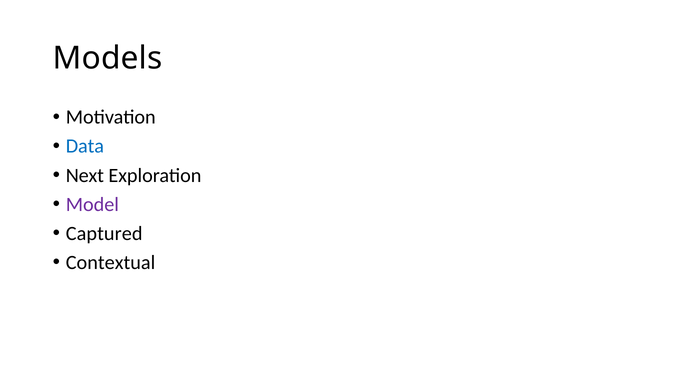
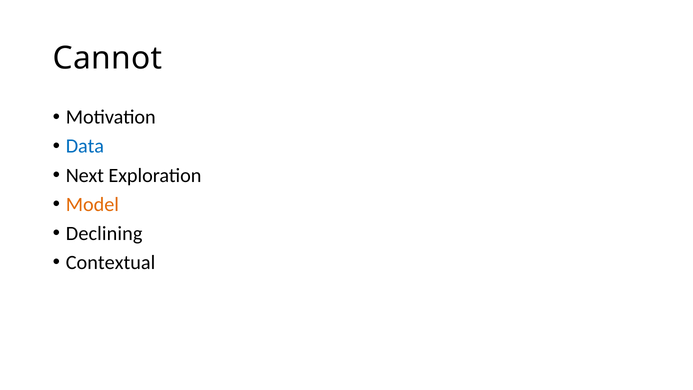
Models: Models -> Cannot (108, 58)
Model colour: purple -> orange (92, 204)
Captured: Captured -> Declining (104, 233)
